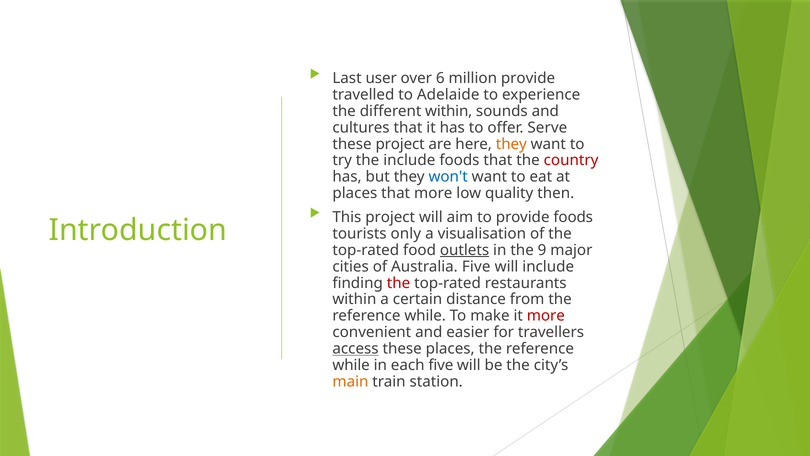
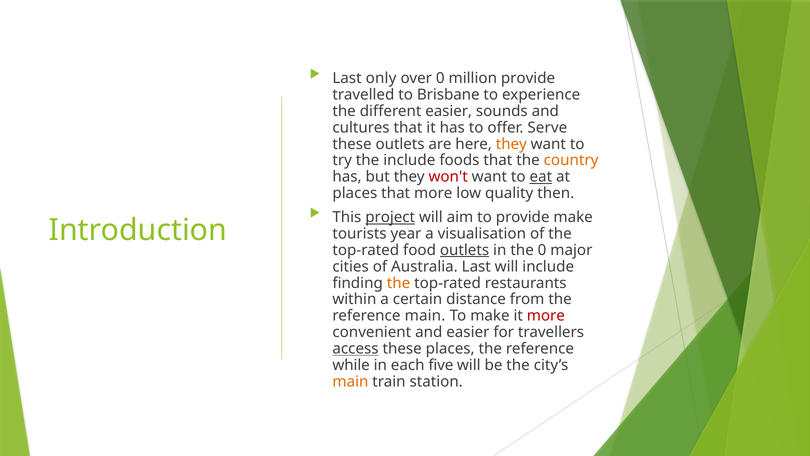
user: user -> only (381, 78)
over 6: 6 -> 0 (440, 78)
Adelaide: Adelaide -> Brisbane (448, 95)
different within: within -> easier (449, 111)
these project: project -> outlets (400, 144)
country colour: red -> orange (571, 160)
won't colour: blue -> red (448, 177)
eat underline: none -> present (541, 177)
project underline: none -> present (390, 217)
provide foods: foods -> make (573, 217)
only: only -> year (406, 234)
the 9: 9 -> 0 (542, 250)
Australia Five: Five -> Last (476, 266)
the colour: red -> orange (399, 283)
while: while -> main (425, 316)
